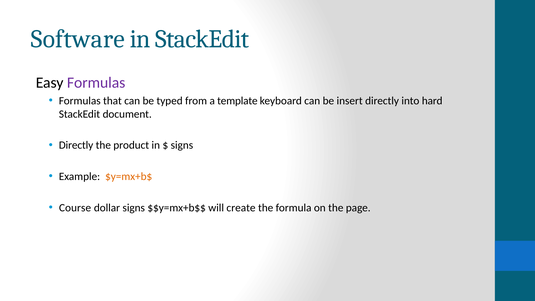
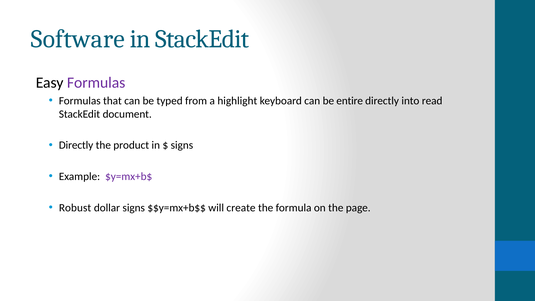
template: template -> highlight (237, 101)
insert: insert -> entire (350, 101)
hard: hard -> read (432, 101)
$y=mx+b$ colour: orange -> purple (129, 176)
Course: Course -> Robust (75, 208)
